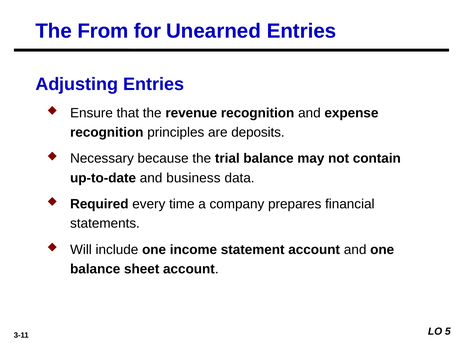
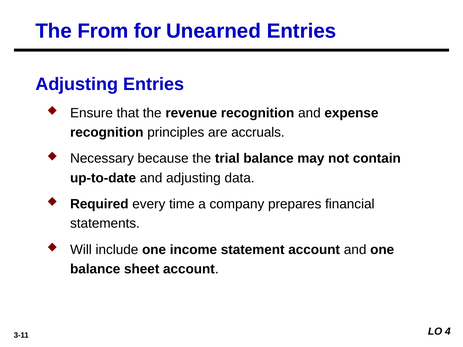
deposits: deposits -> accruals (258, 132)
and business: business -> adjusting (193, 178)
5: 5 -> 4 (448, 332)
